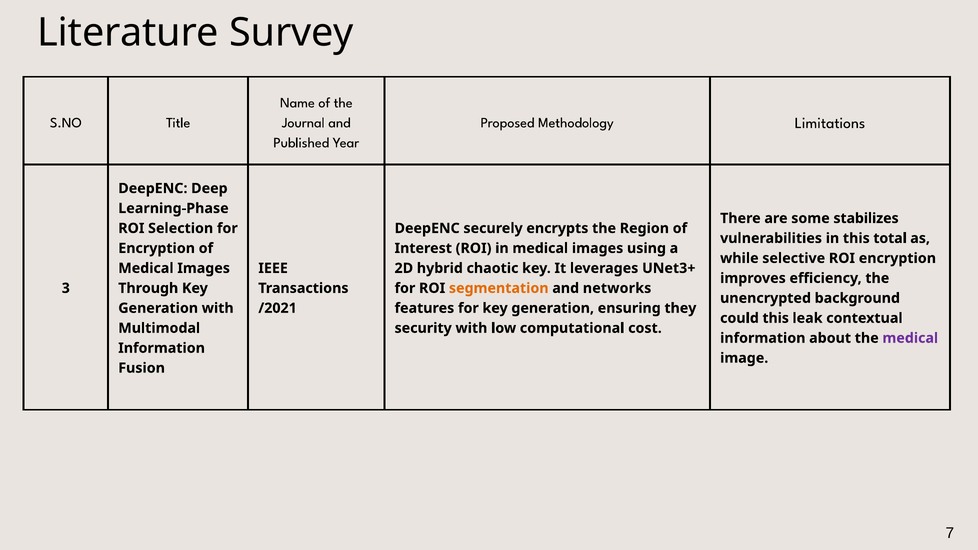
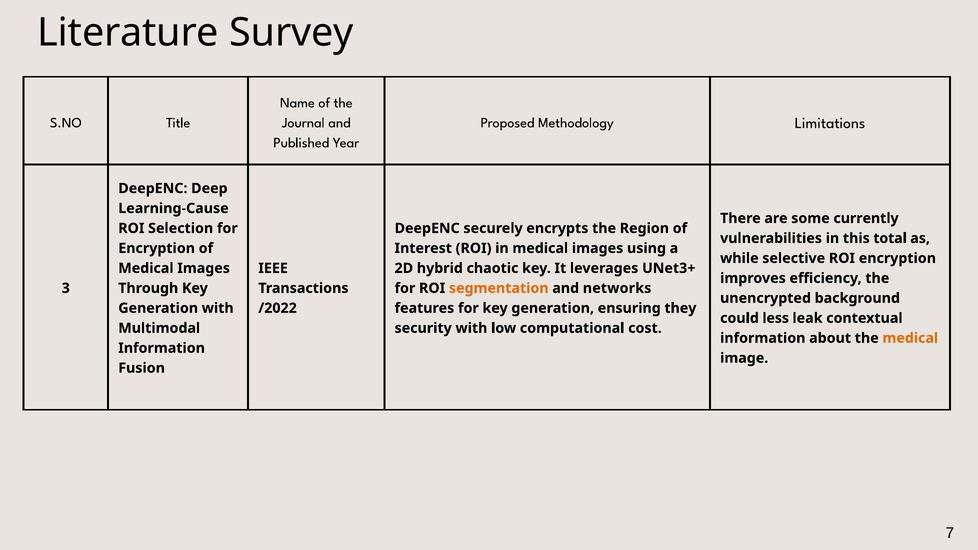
Learning-Phase: Learning-Phase -> Learning-Cause (173, 208)
stabilizes: stabilizes -> currently (866, 218)
/2021: /2021 -> /2022 (278, 308)
could this: this -> less (776, 318)
medical colour: purple -> orange (910, 338)
